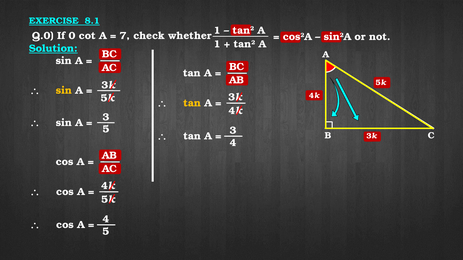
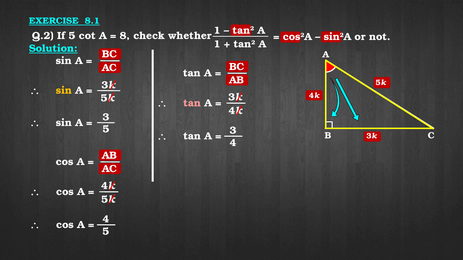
Q.0: Q.0 -> Q.2 (43, 36)
If 0: 0 -> 5 (72, 36)
7: 7 -> 8 (125, 36)
tan colour: yellow -> pink (192, 103)
